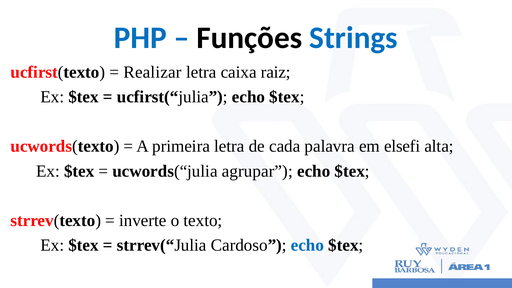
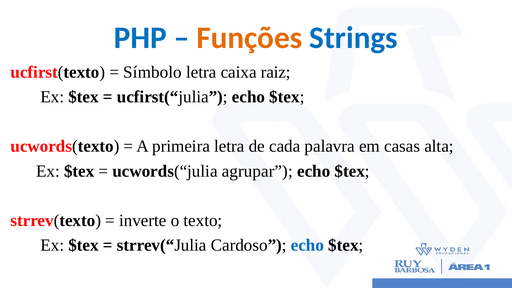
Funções colour: black -> orange (249, 38)
Realizar: Realizar -> Símbolo (153, 72)
elsefi: elsefi -> casas (402, 146)
